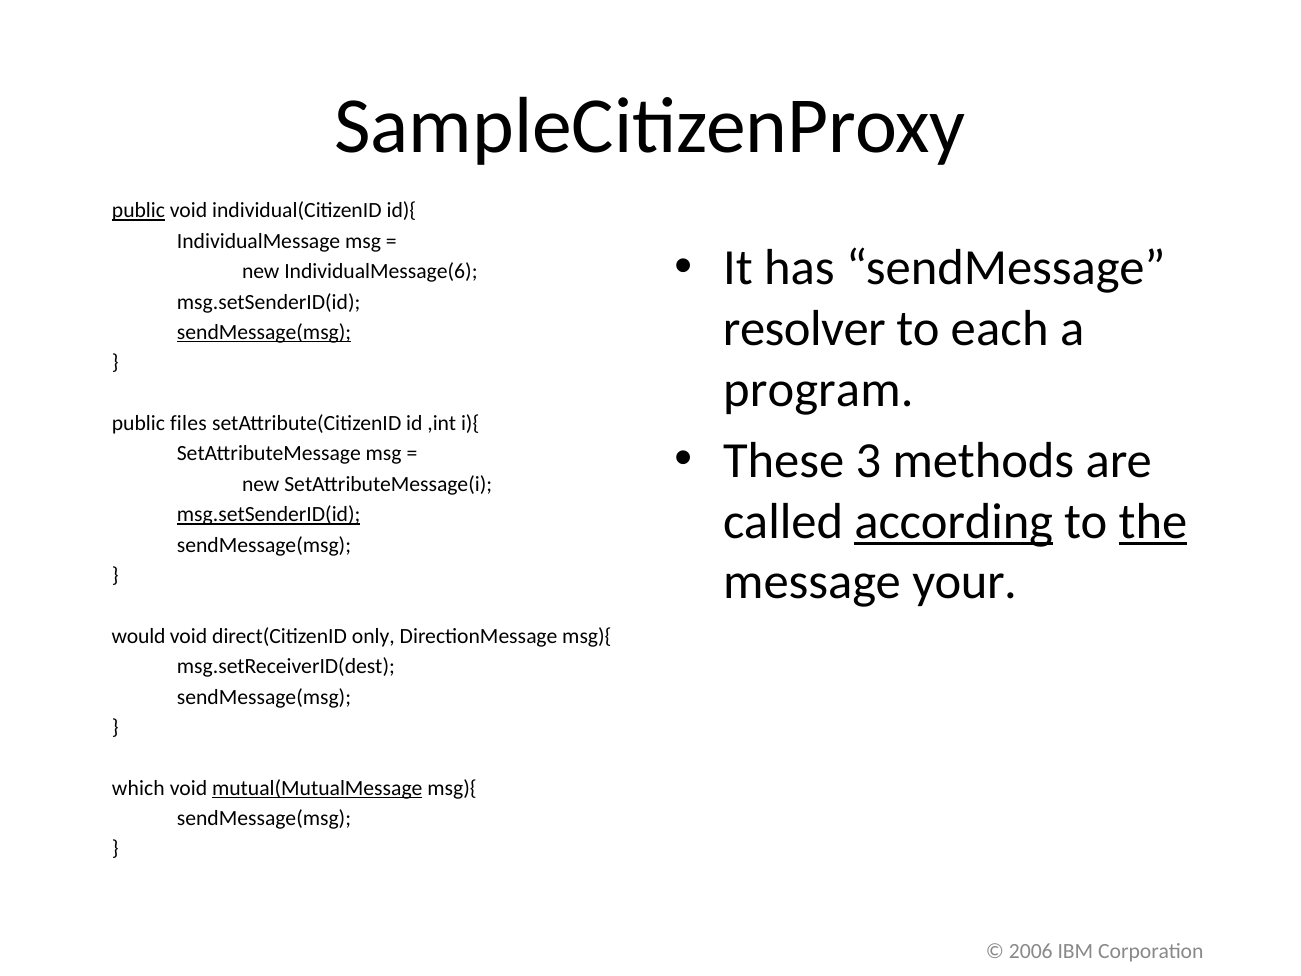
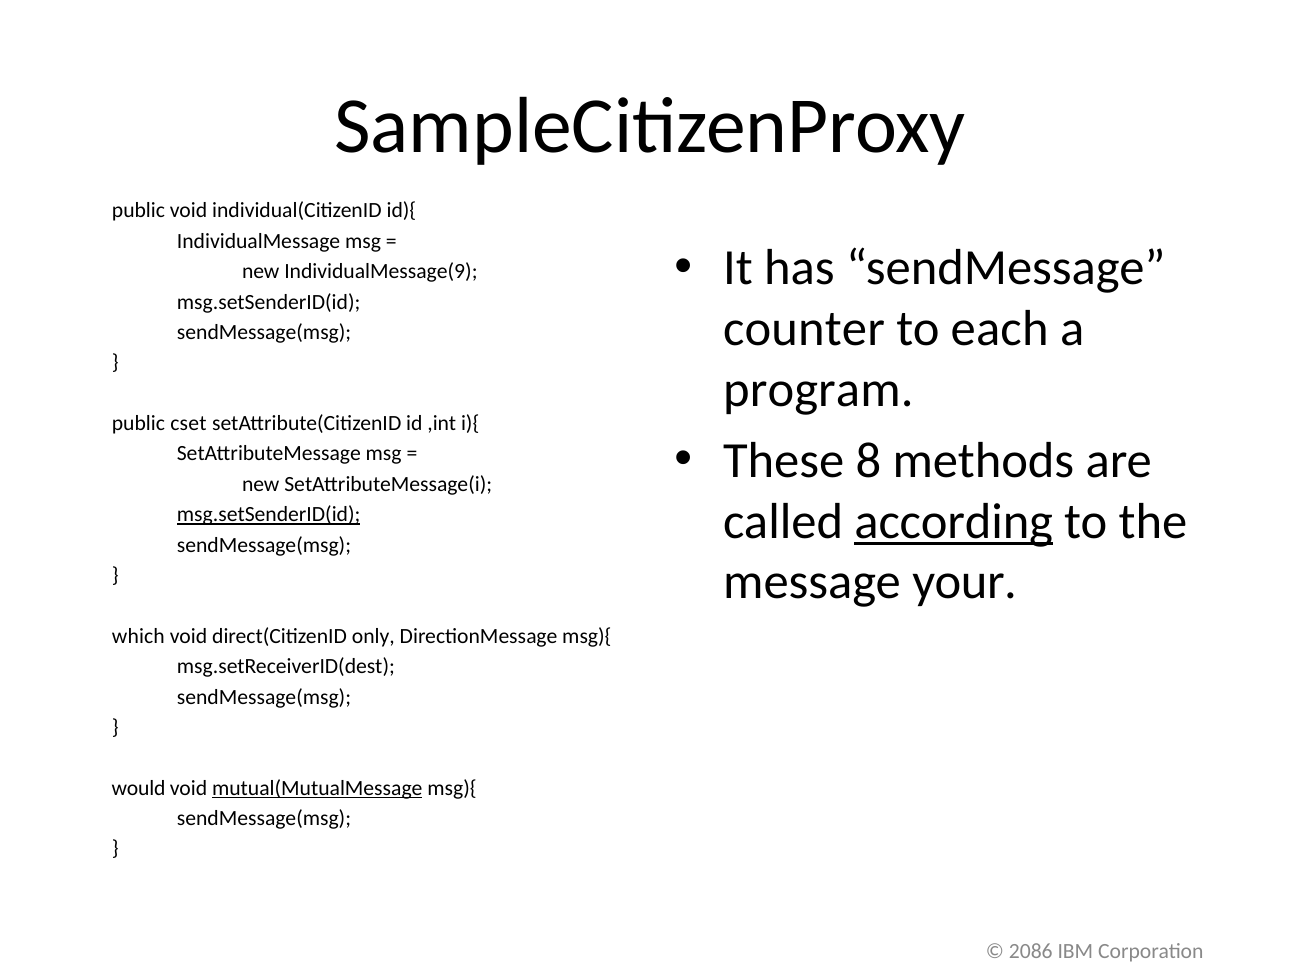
public underline: present -> none (138, 211)
IndividualMessage(6: IndividualMessage(6 -> IndividualMessage(9 (381, 271)
resolver: resolver -> counter (804, 329)
sendMessage(msg underline: present -> none (264, 332)
files: files -> cset (188, 423)
3: 3 -> 8 (868, 460)
the underline: present -> none (1153, 521)
would: would -> which (138, 636)
which: which -> would (139, 788)
2006: 2006 -> 2086 (1031, 951)
